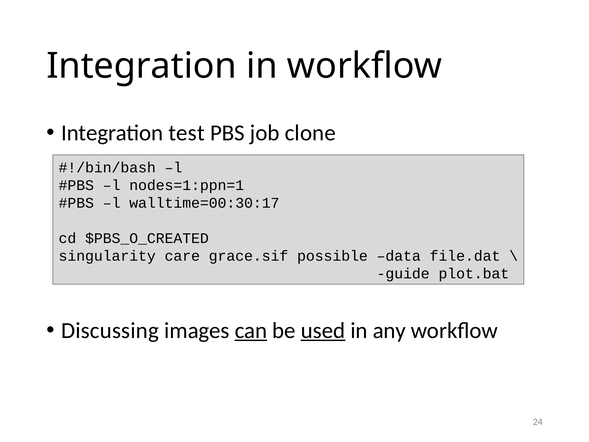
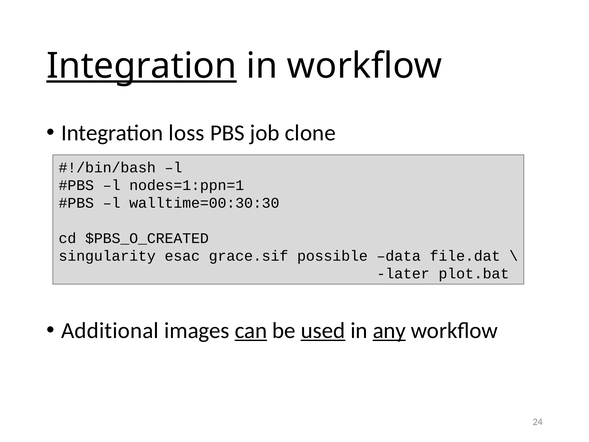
Integration underline: none -> present (142, 66)
test: test -> loss (187, 133)
walltime=00:30:17: walltime=00:30:17 -> walltime=00:30:30 (204, 203)
care: care -> esac (182, 256)
guide: guide -> later (403, 273)
Discussing: Discussing -> Additional (110, 330)
any underline: none -> present (389, 330)
